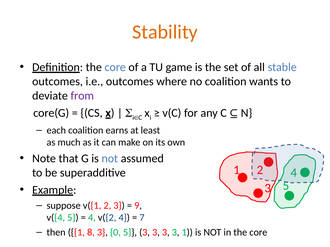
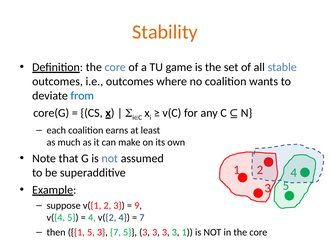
from colour: purple -> blue (82, 96)
1 8: 8 -> 5 (91, 233)
3 0: 0 -> 7 (115, 233)
